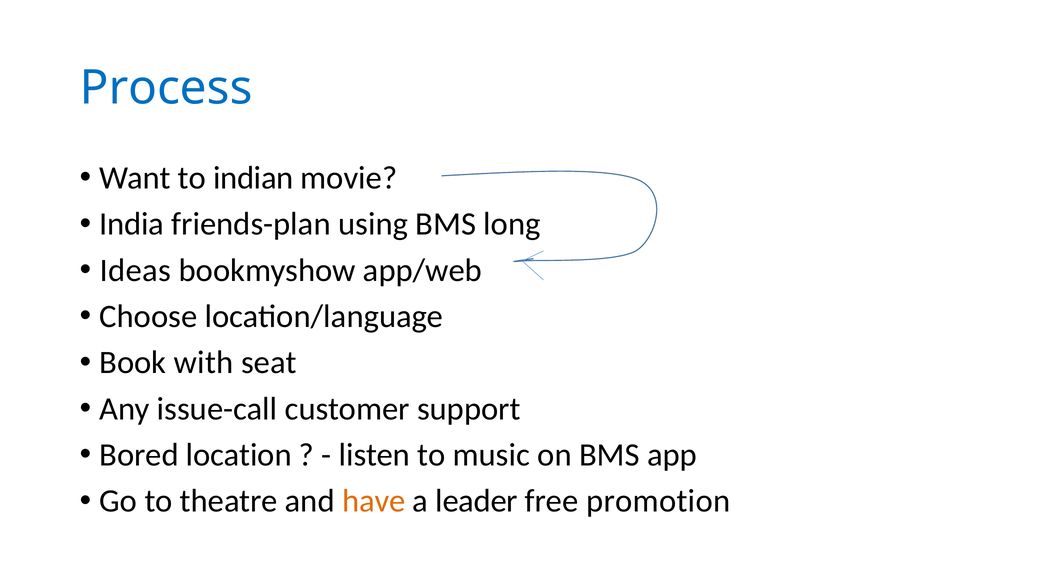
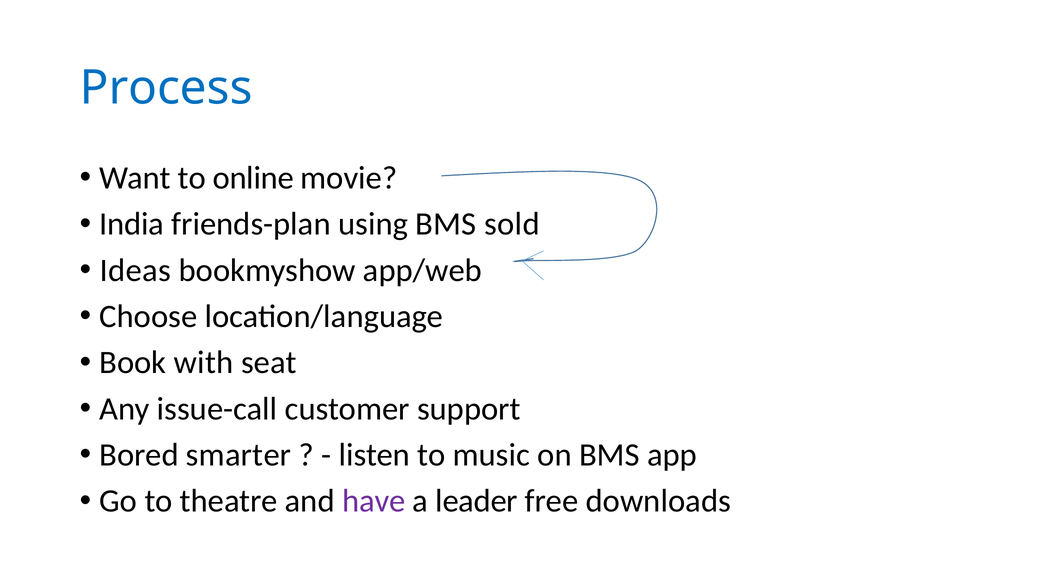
indian: indian -> online (253, 178)
long: long -> sold (512, 224)
location: location -> smarter (239, 455)
have colour: orange -> purple (374, 501)
promotion: promotion -> downloads (658, 501)
